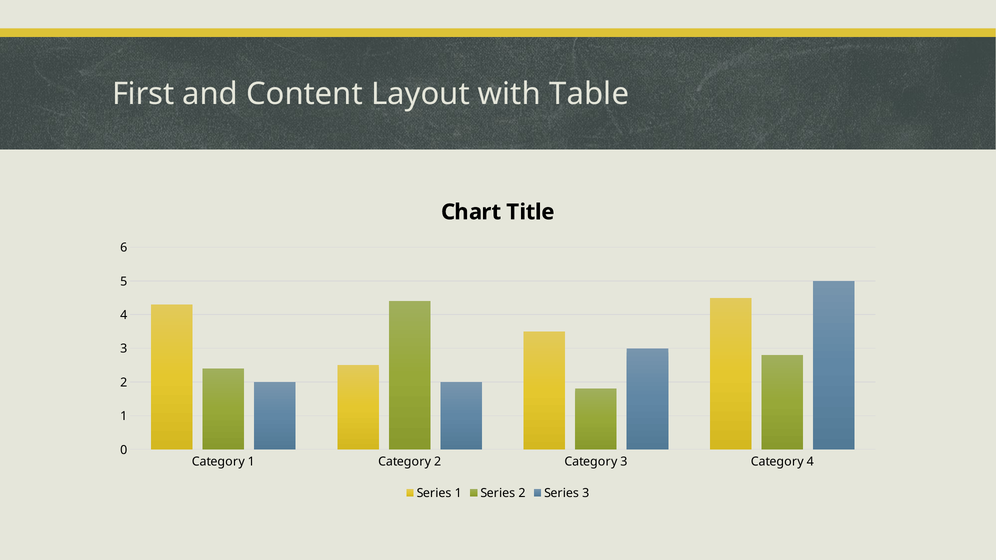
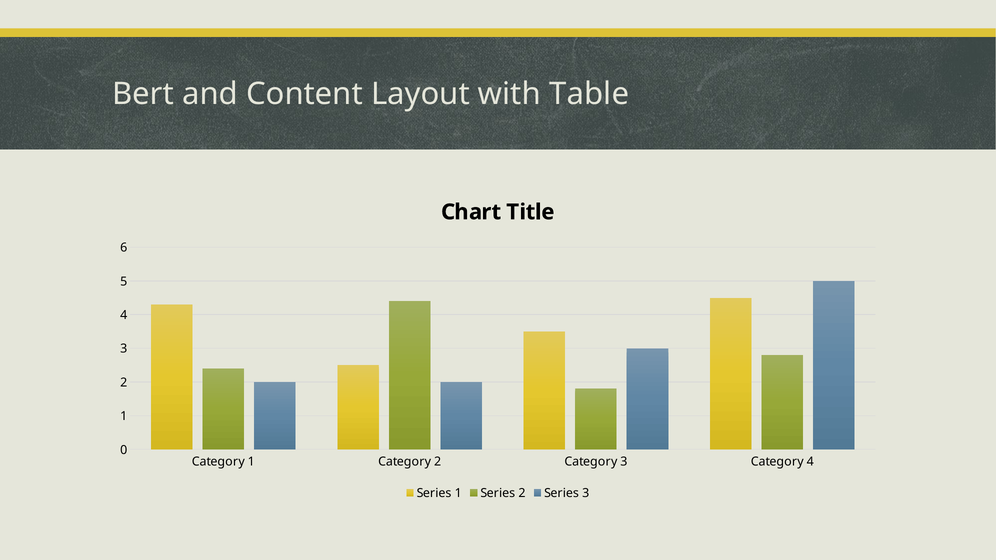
First: First -> Bert (143, 94)
